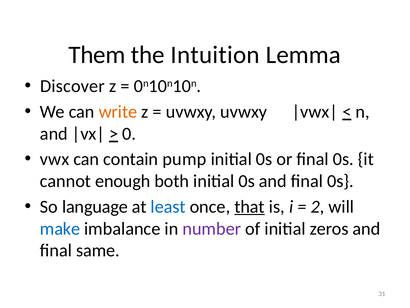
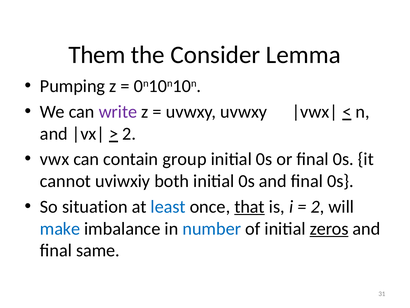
Intuition: Intuition -> Consider (215, 55)
Discover: Discover -> Pumping (73, 86)
write colour: orange -> purple (118, 112)
0: 0 -> 2 (129, 133)
pump: pump -> group (184, 159)
enough: enough -> uviwxiy (123, 181)
language: language -> situation (95, 206)
number colour: purple -> blue (212, 228)
zeros underline: none -> present (329, 228)
